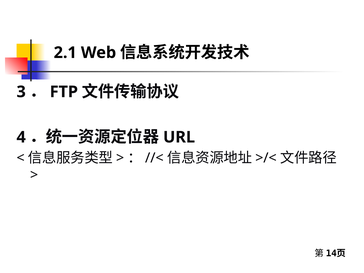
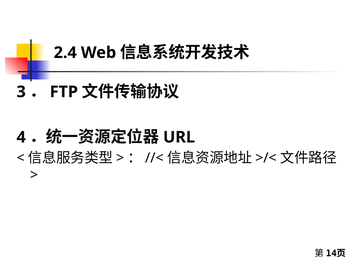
2.1: 2.1 -> 2.4 (65, 53)
